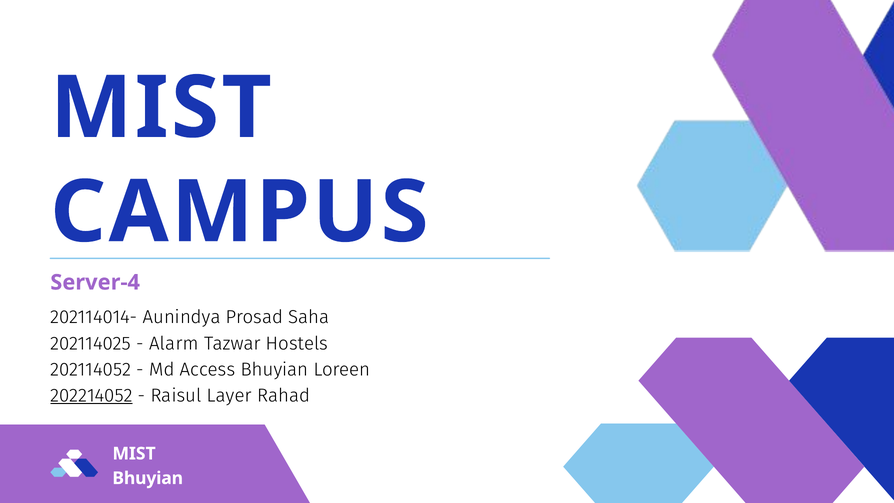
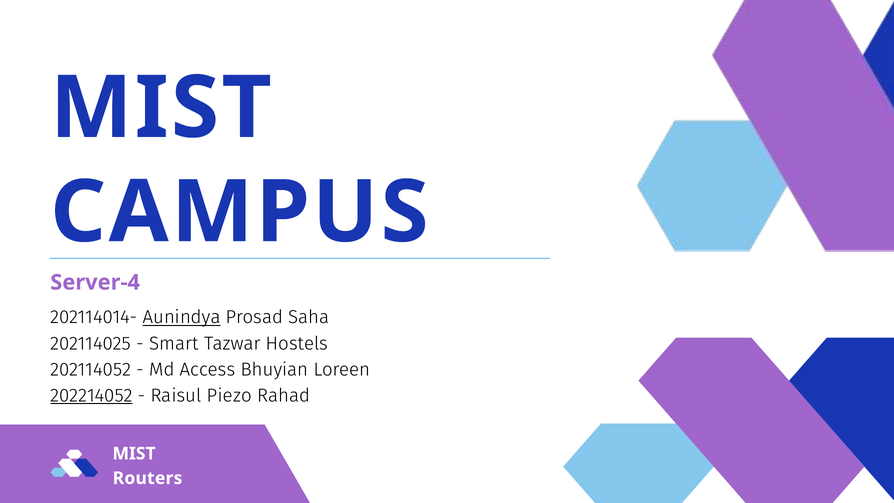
Aunindya underline: none -> present (182, 317)
Alarm: Alarm -> Smart (174, 343)
Layer: Layer -> Piezo (229, 396)
Bhuyian: Bhuyian -> Routers (148, 478)
